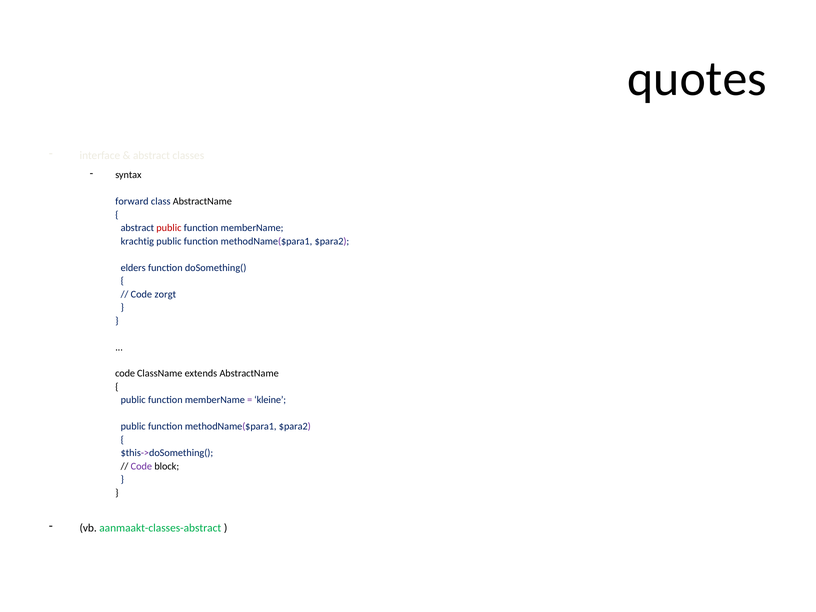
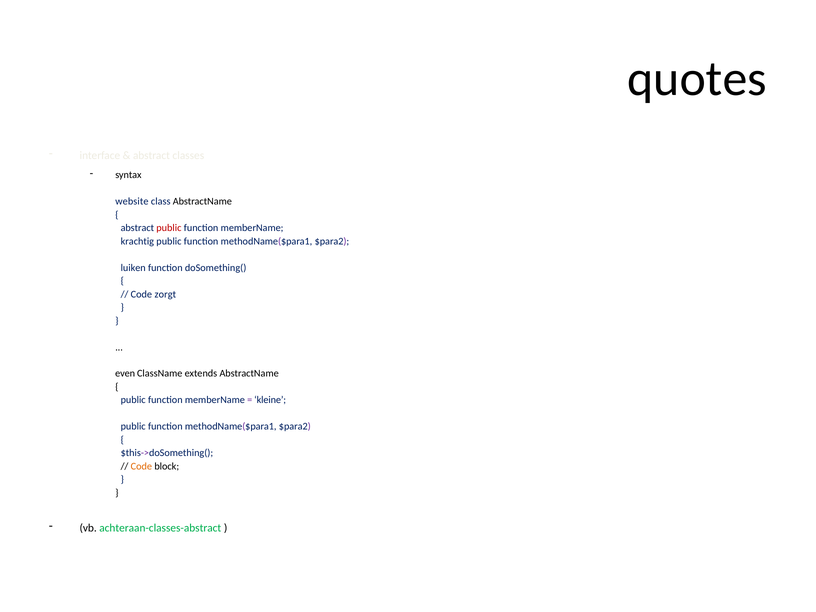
forward: forward -> website (132, 202)
elders: elders -> luiken (133, 268)
code: code -> even (125, 374)
Code colour: purple -> orange (141, 466)
aanmaakt-classes-abstract: aanmaakt-classes-abstract -> achteraan-classes-abstract (160, 528)
